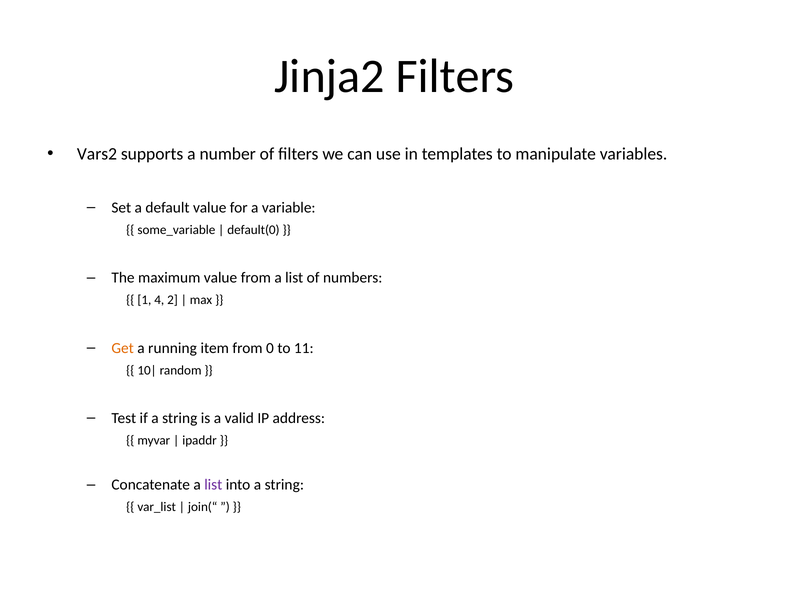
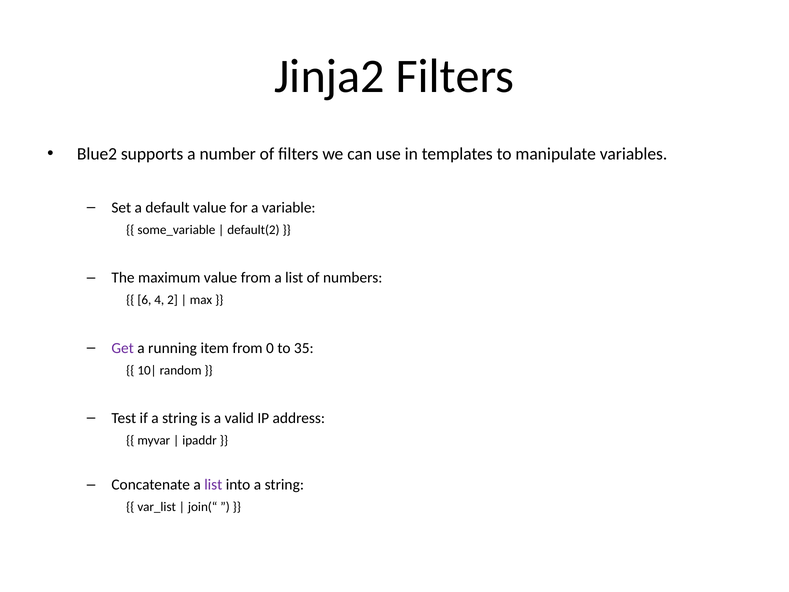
Vars2: Vars2 -> Blue2 (97, 154)
default(0: default(0 -> default(2 (253, 230)
1: 1 -> 6 (144, 300)
Get colour: orange -> purple (123, 348)
11: 11 -> 35 (304, 348)
